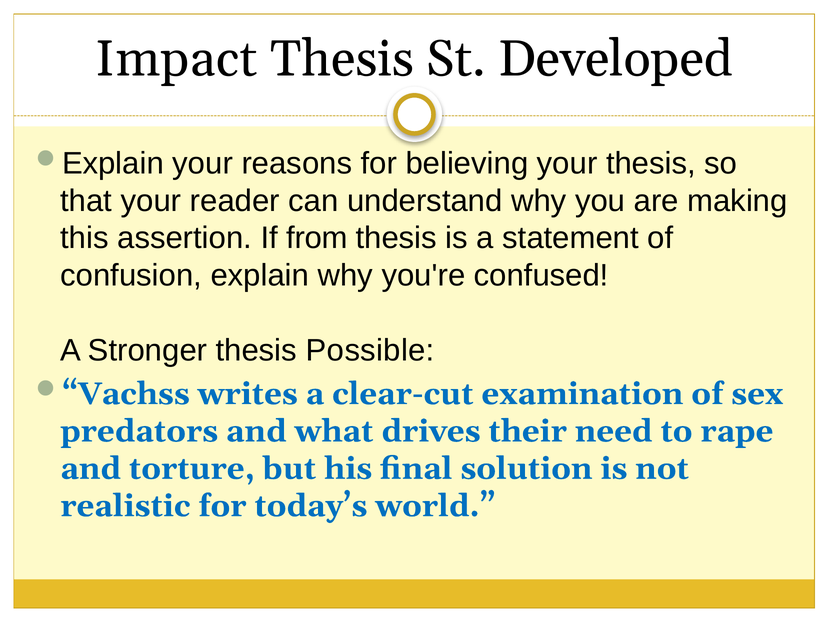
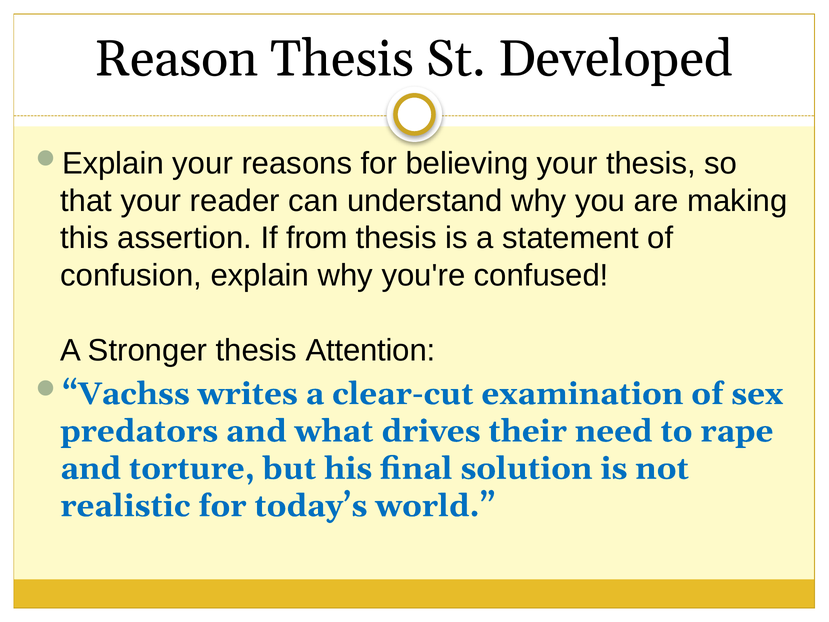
Impact: Impact -> Reason (177, 59)
Possible: Possible -> Attention (370, 350)
